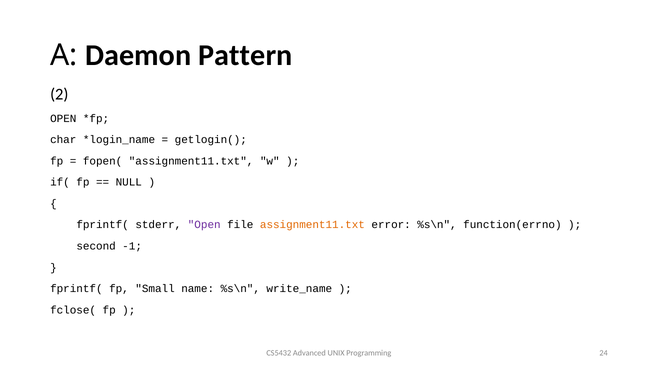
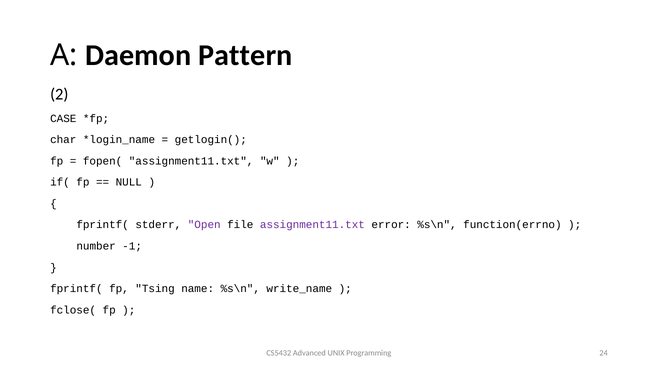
OPEN: OPEN -> CASE (63, 118)
assignment11.txt colour: orange -> purple (312, 225)
second: second -> number (96, 246)
Small: Small -> Tsing (155, 289)
